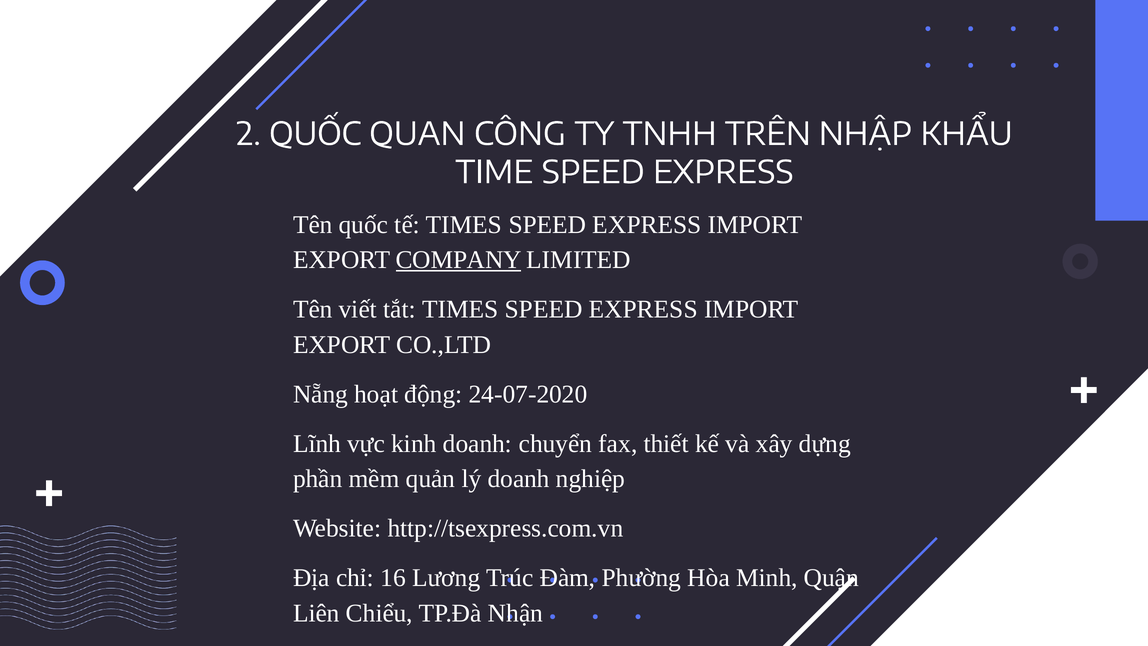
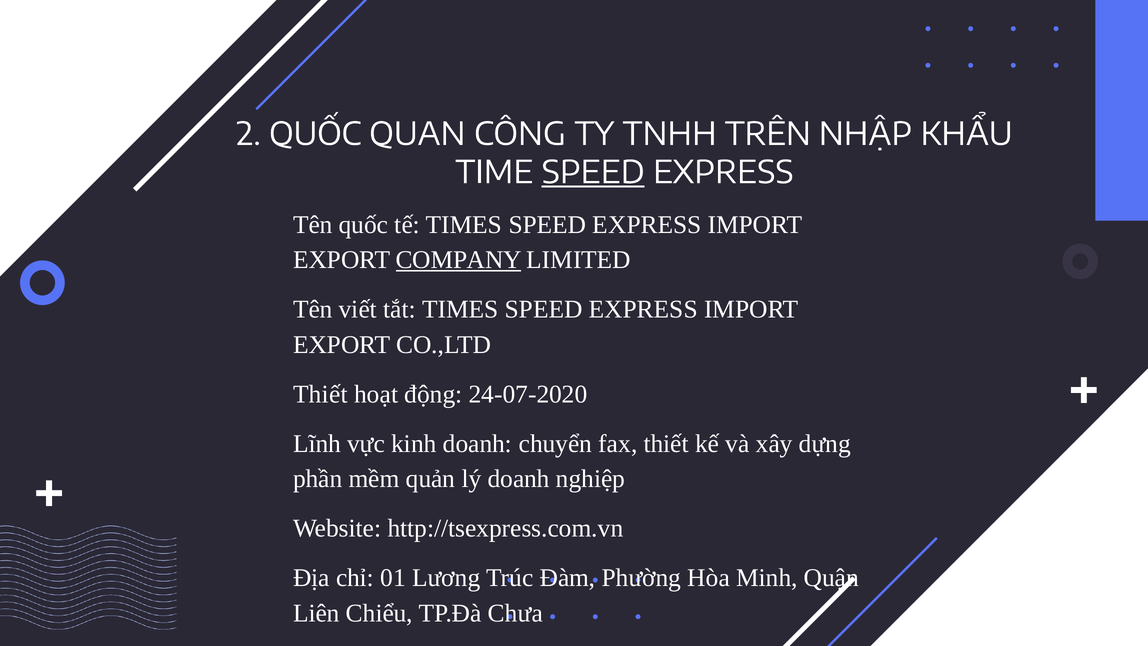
SPEED underline: none -> present (593, 173)
Nẵng: Nẵng -> Thiết (320, 394)
16: 16 -> 01 (393, 578)
Nhận: Nhận -> Chưa (515, 613)
